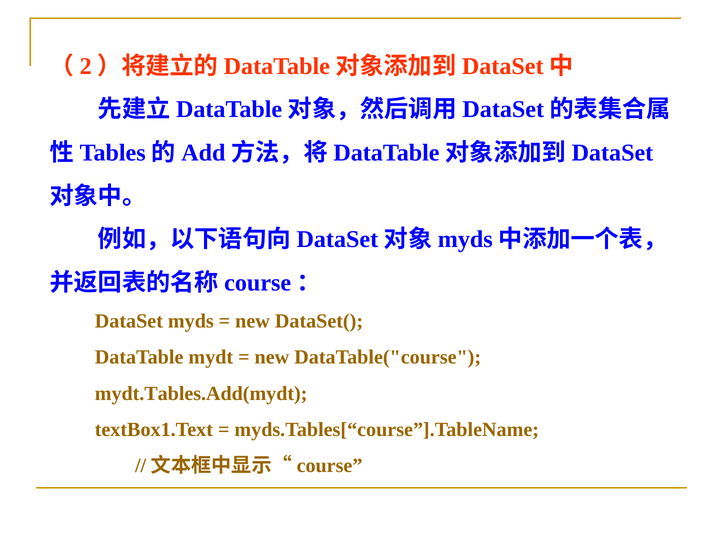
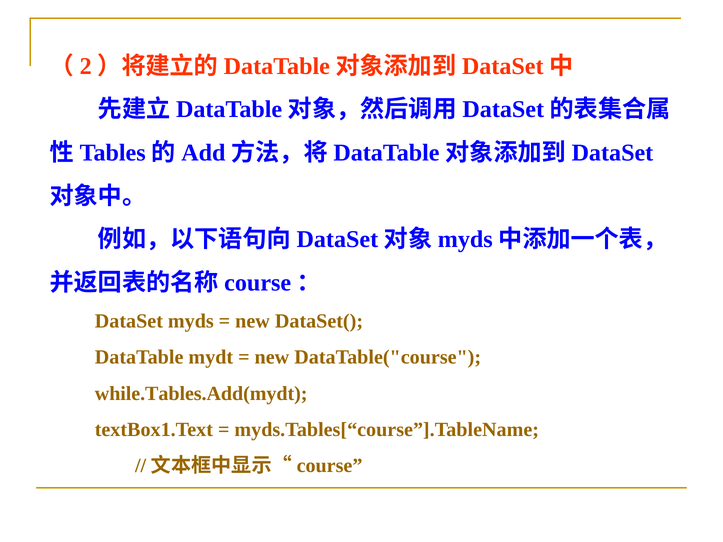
mydt.Tables.Add(mydt: mydt.Tables.Add(mydt -> while.Tables.Add(mydt (201, 394)
